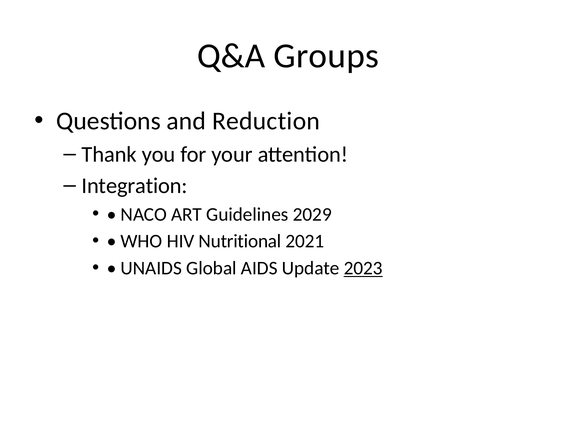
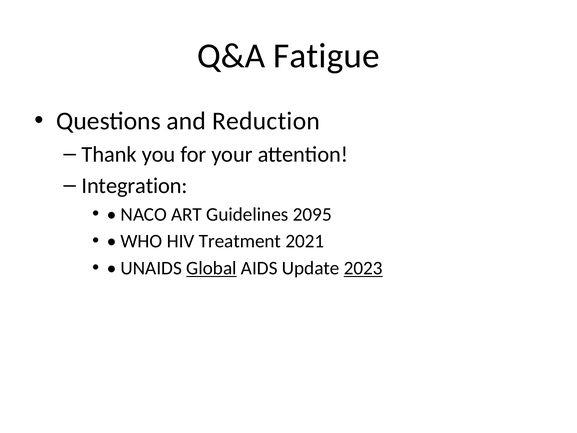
Groups: Groups -> Fatigue (326, 56)
2029: 2029 -> 2095 (312, 214)
Nutritional: Nutritional -> Treatment (240, 241)
Global underline: none -> present (211, 268)
